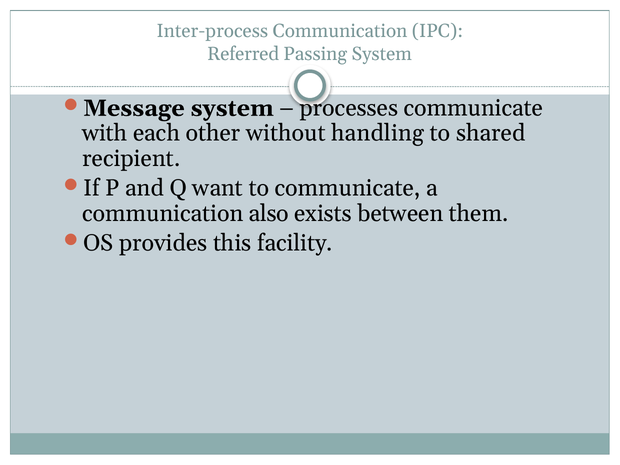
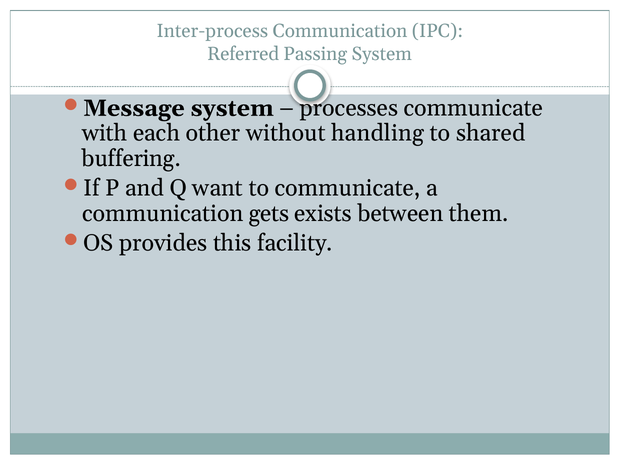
recipient: recipient -> buffering (131, 158)
also: also -> gets (269, 213)
